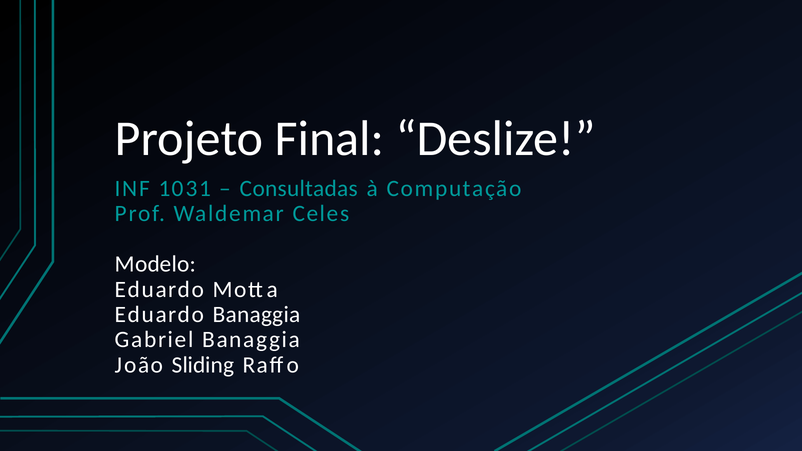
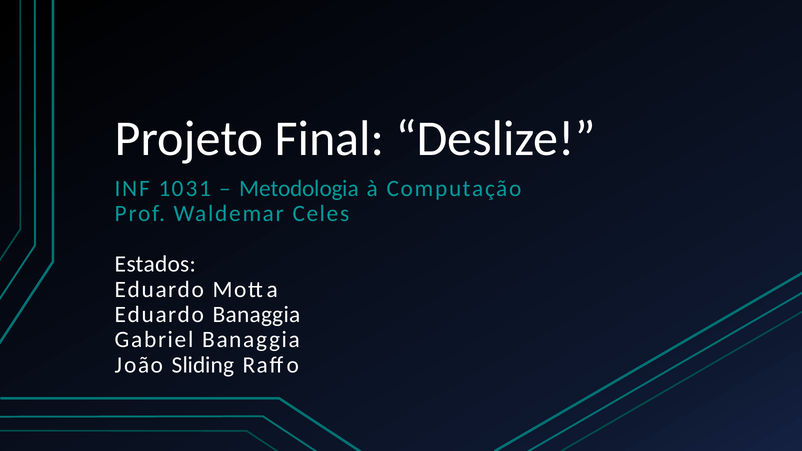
Consultadas: Consultadas -> Metodologia (299, 189)
Modelo: Modelo -> Estados (155, 264)
